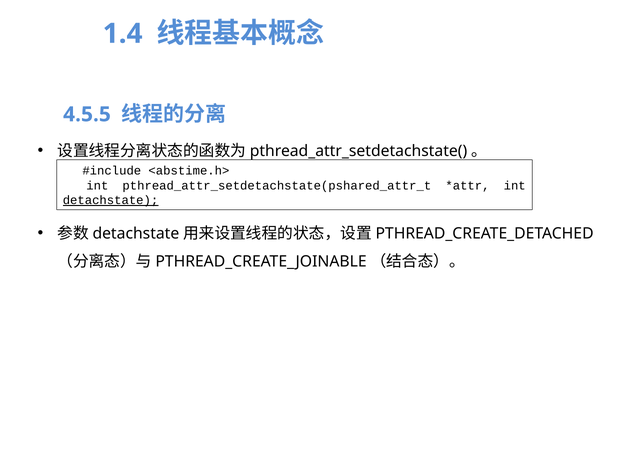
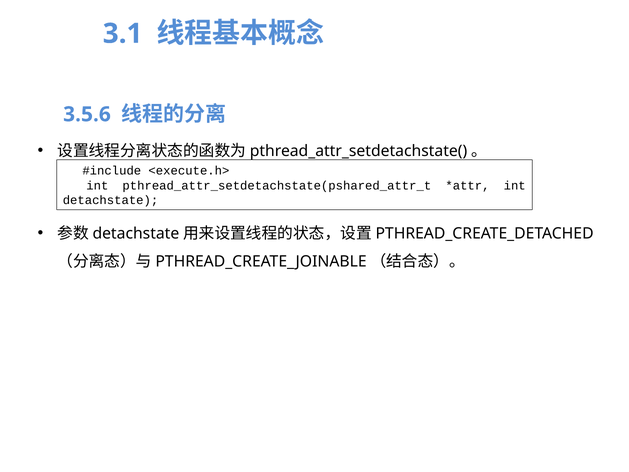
1.4: 1.4 -> 3.1 (123, 34)
4.5.5: 4.5.5 -> 3.5.6 (87, 114)
<abstime.h>: <abstime.h> -> <execute.h> (189, 171)
detachstate underline: present -> none (111, 200)
